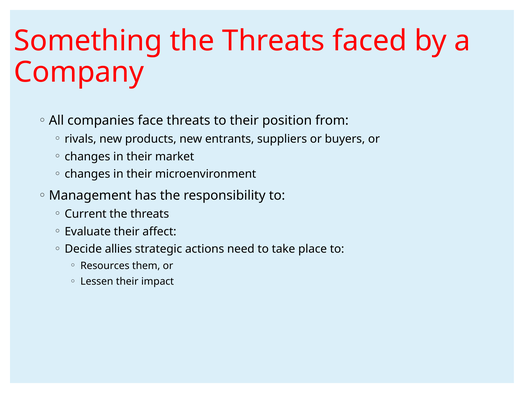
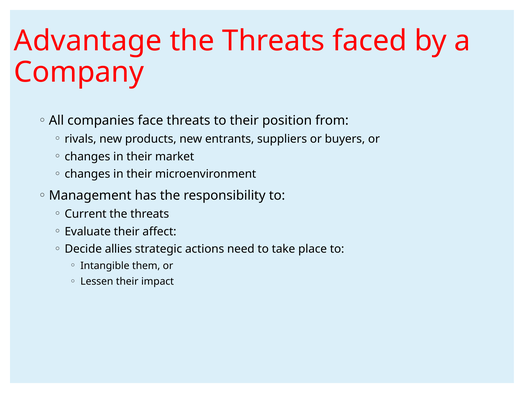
Something: Something -> Advantage (88, 41)
Resources: Resources -> Intangible (105, 266)
